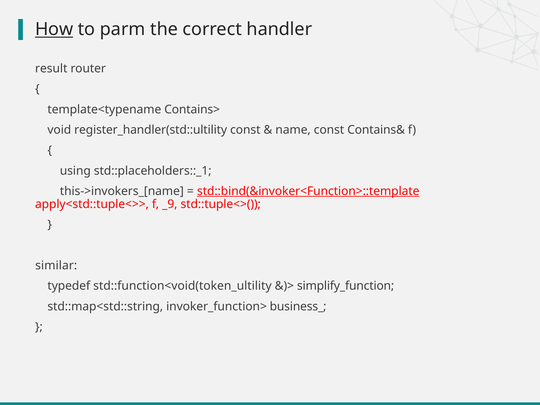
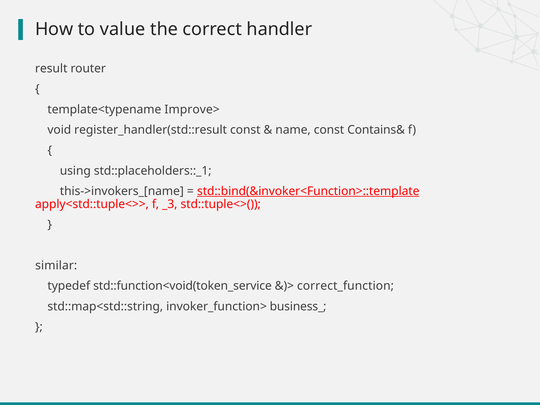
How underline: present -> none (54, 29)
parm: parm -> value (123, 29)
Contains>: Contains> -> Improve> (192, 109)
register_handler(std::ultility: register_handler(std::ultility -> register_handler(std::result (151, 130)
_9: _9 -> _3 (170, 204)
std::function<void(token_ultility: std::function<void(token_ultility -> std::function<void(token_service (182, 286)
simplify_function: simplify_function -> correct_function (345, 286)
